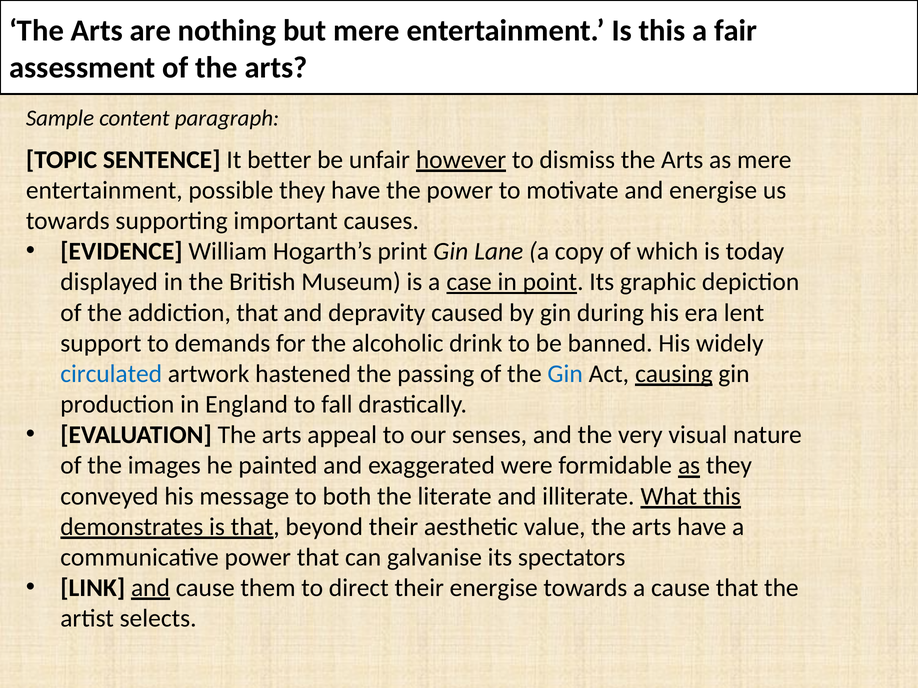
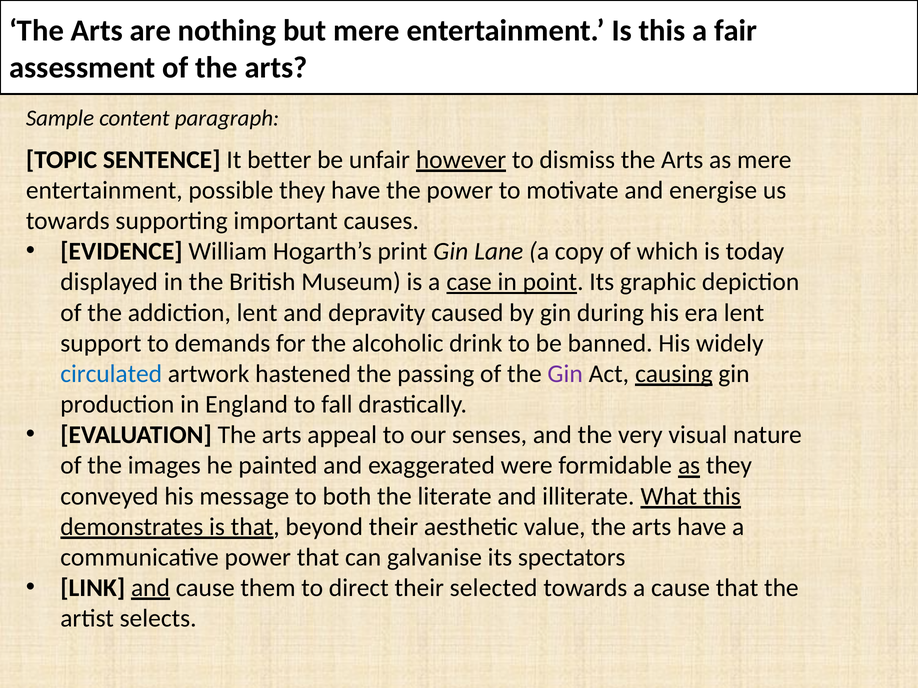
addiction that: that -> lent (257, 313)
Gin colour: blue -> purple (565, 374)
their energise: energise -> selected (494, 588)
